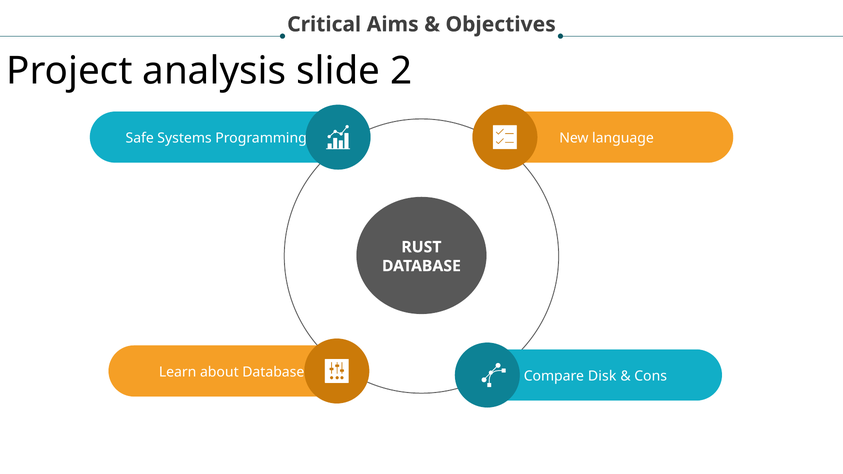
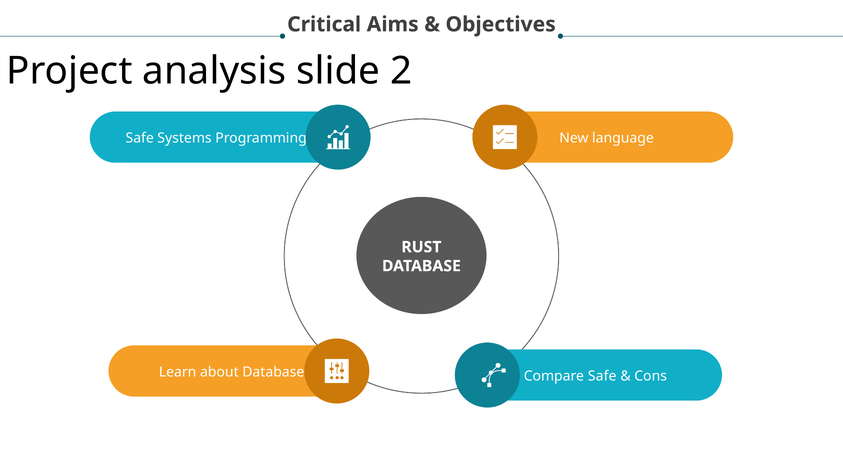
Compare Disk: Disk -> Safe (602, 376)
